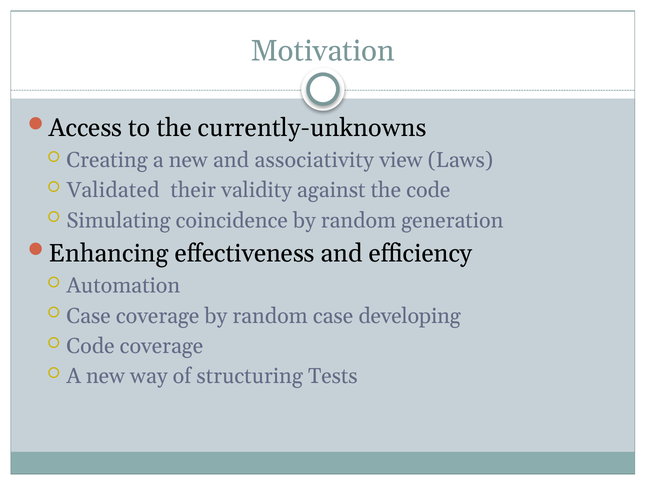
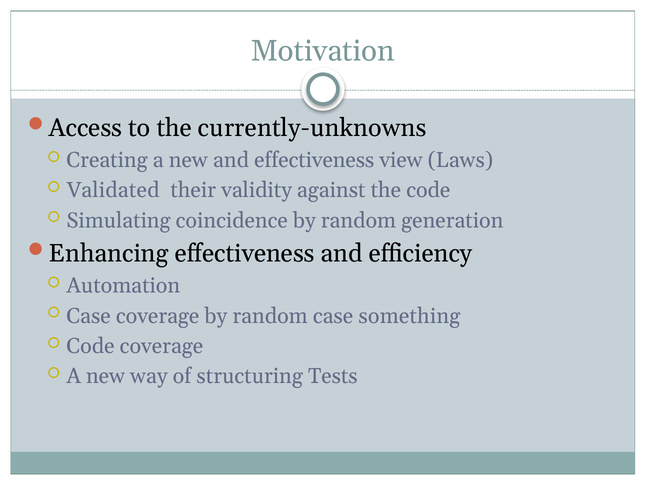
and associativity: associativity -> effectiveness (314, 160)
developing: developing -> something (409, 316)
